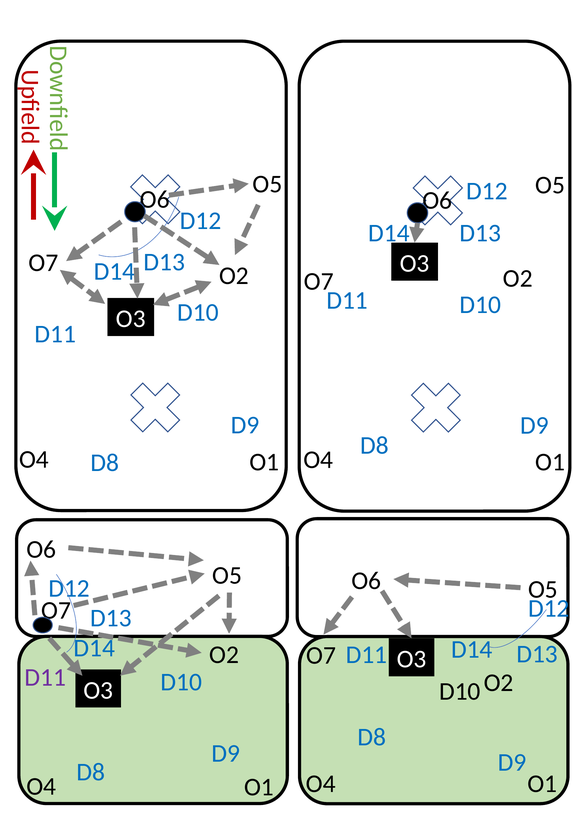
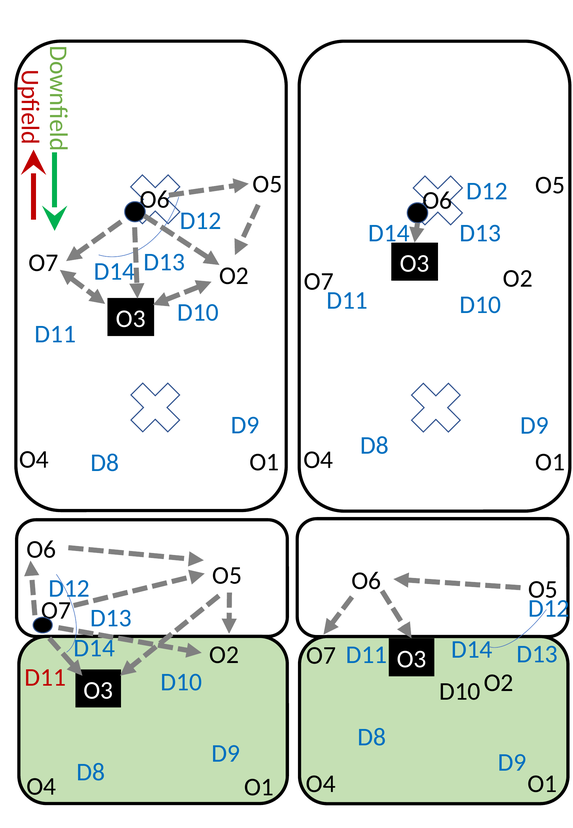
D11 colour: purple -> red (45, 677)
